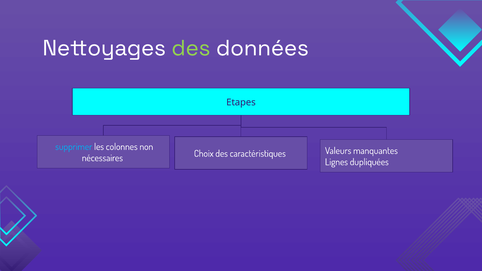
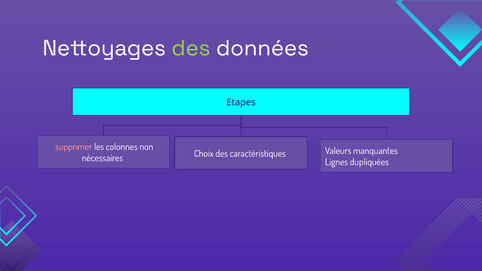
supprimer colour: light blue -> pink (74, 147)
